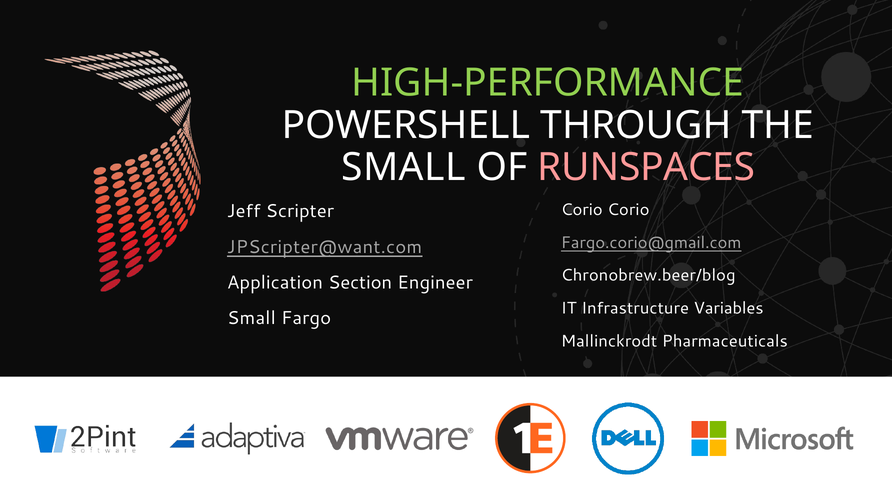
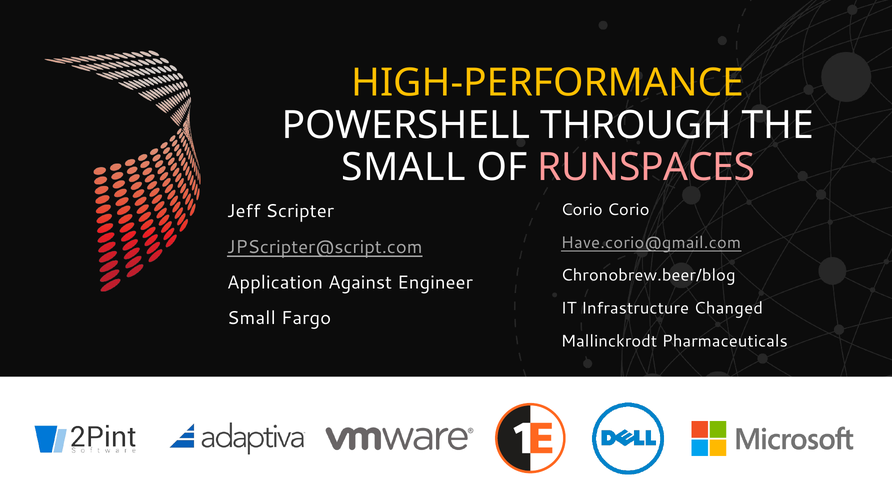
HIGH-PERFORMANCE colour: light green -> yellow (548, 83)
Fargo.corio@gmail.com: Fargo.corio@gmail.com -> Have.corio@gmail.com (651, 243)
JPScripter@want.com: JPScripter@want.com -> JPScripter@script.com (325, 247)
Section: Section -> Against (360, 283)
Variables: Variables -> Changed (728, 309)
